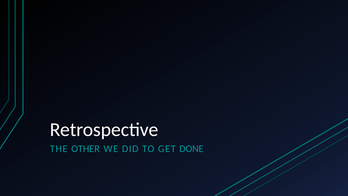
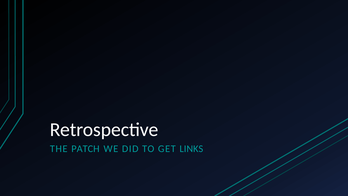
OTHER: OTHER -> PATCH (85, 149)
DONE: DONE -> LINKS (191, 149)
